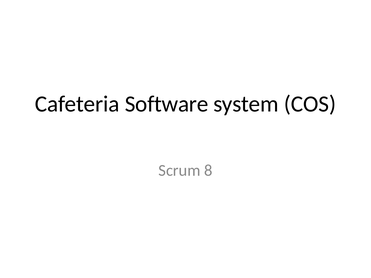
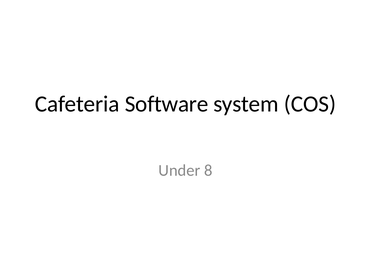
Scrum: Scrum -> Under (179, 171)
